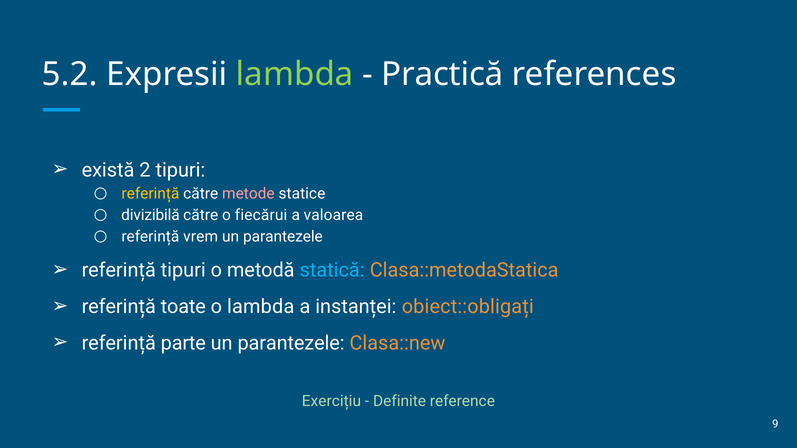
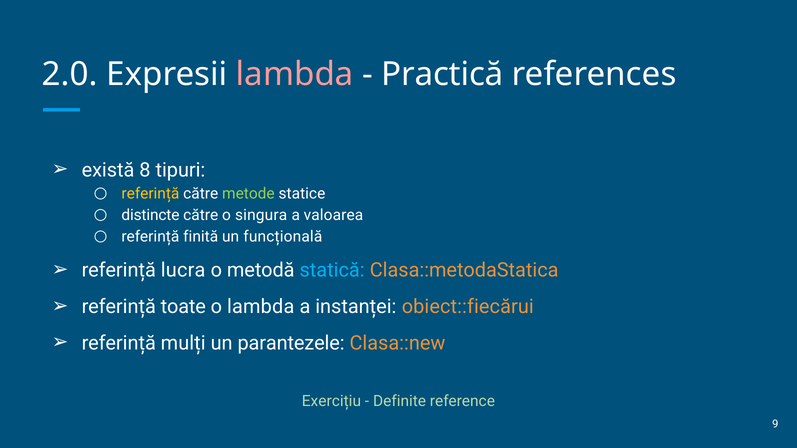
5.2: 5.2 -> 2.0 (70, 74)
lambda colour: light green -> pink (295, 74)
2: 2 -> 8 (145, 170)
metode colour: pink -> light green (248, 194)
divizibilă: divizibilă -> distincte (150, 215)
fiecărui: fiecărui -> singura (261, 215)
vrem: vrem -> finită (201, 237)
parantezele: parantezele -> funcțională (283, 237)
referință tipuri: tipuri -> lucra (183, 271)
obiect::obligați: obiect::obligați -> obiect::fiecărui (468, 307)
parte: parte -> mulți (183, 343)
